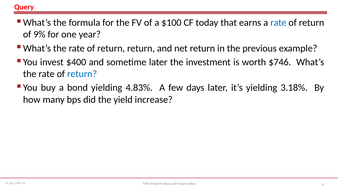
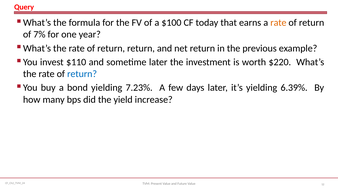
rate colour: blue -> orange (278, 23)
9%: 9% -> 7% (39, 34)
$400: $400 -> $110 (76, 62)
$746: $746 -> $220 (280, 62)
4.83%: 4.83% -> 7.23% (139, 88)
3.18%: 3.18% -> 6.39% (294, 88)
